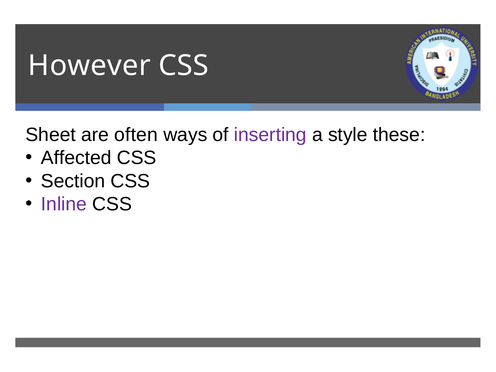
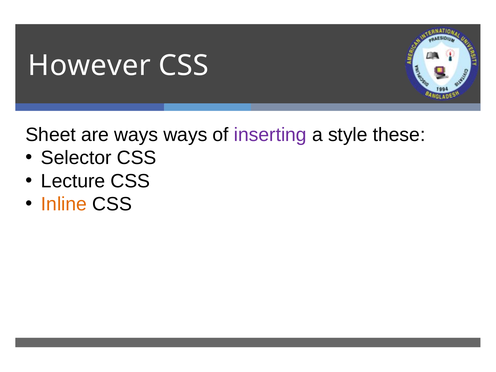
are often: often -> ways (136, 135)
Affected: Affected -> Selector (76, 158)
Section: Section -> Lecture (73, 181)
Inline colour: purple -> orange (64, 204)
